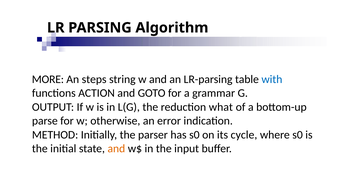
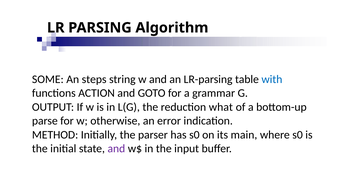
MORE: MORE -> SOME (48, 79)
cycle: cycle -> main (244, 135)
and colour: orange -> purple (116, 149)
